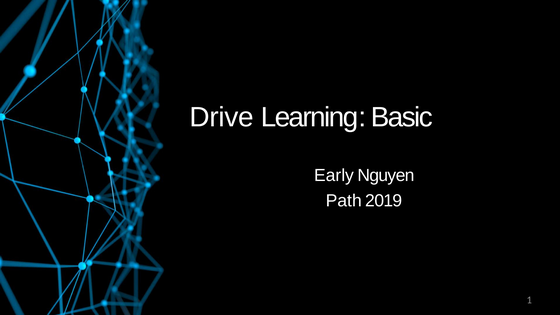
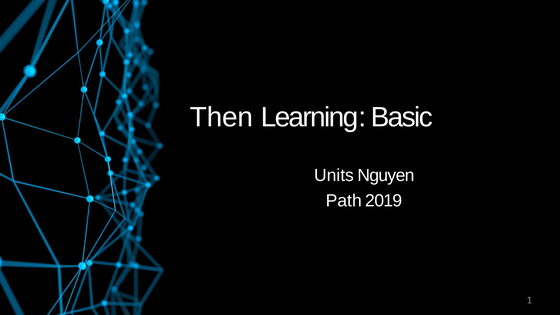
Drive: Drive -> Then (221, 117)
Early: Early -> Units (334, 176)
